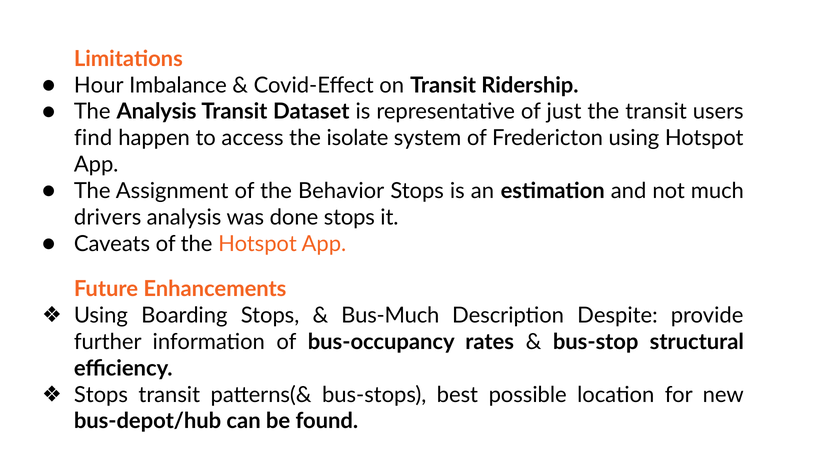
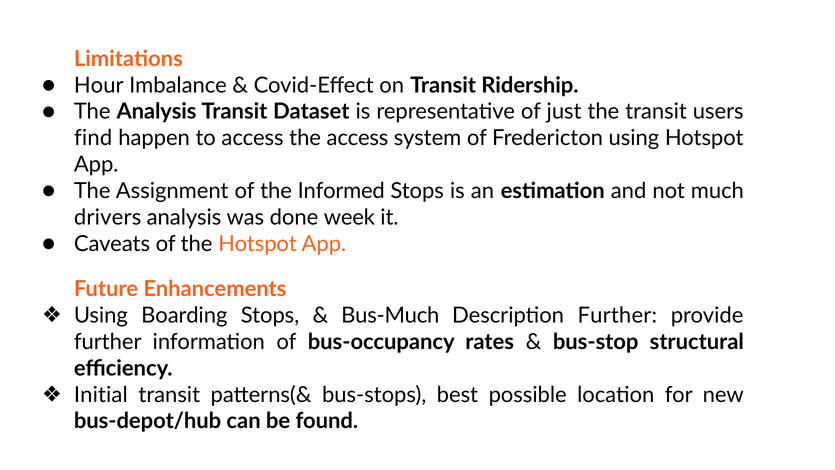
the isolate: isolate -> access (357, 138)
Behavior: Behavior -> Informed (341, 191)
done stops: stops -> week (349, 217)
Description Despite: Despite -> Further (617, 315)
Stops: Stops -> Initial (101, 394)
